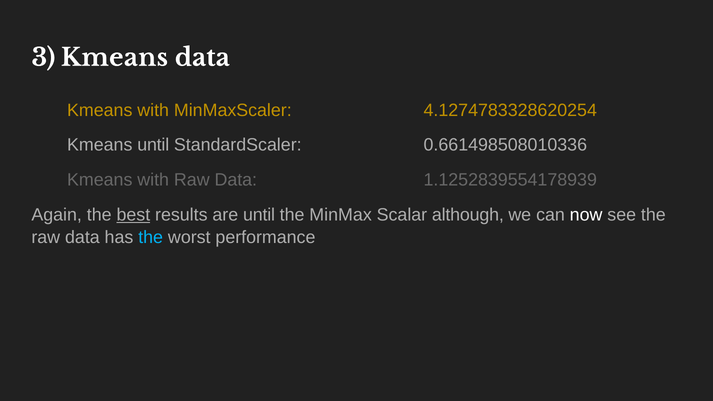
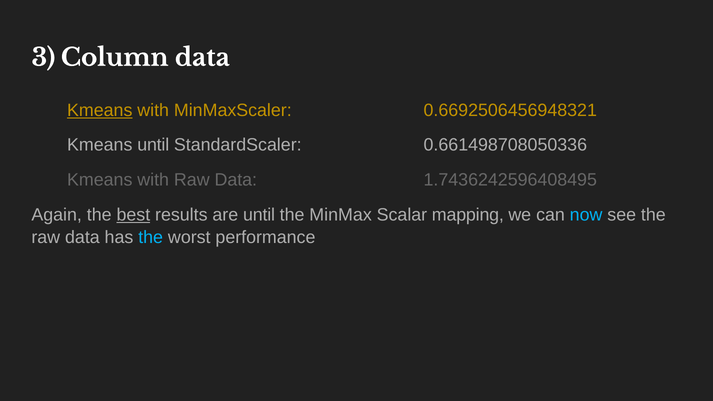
3 Kmeans: Kmeans -> Column (115, 58)
Kmeans underline: none -> present (100, 110)
4.1274783328620254: 4.1274783328620254 -> 0.6692506456948321 (510, 110)
0.661498508010336: 0.661498508010336 -> 0.661498708050336 (505, 145)
1.1252839554178939: 1.1252839554178939 -> 1.7436242596408495 (510, 180)
although: although -> mapping (468, 215)
now colour: white -> light blue (586, 215)
